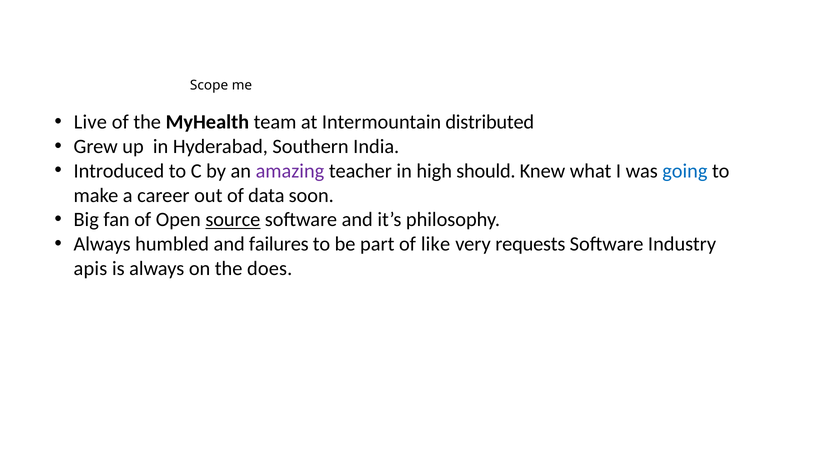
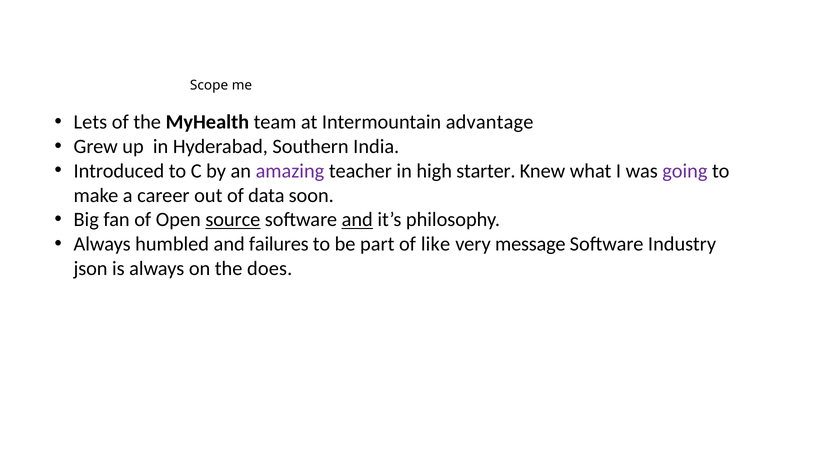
Live: Live -> Lets (90, 122)
distributed: distributed -> advantage (490, 122)
should: should -> starter (486, 171)
going colour: blue -> purple (685, 171)
and underline: none -> present (357, 220)
requests: requests -> message (530, 244)
apis: apis -> json (91, 269)
